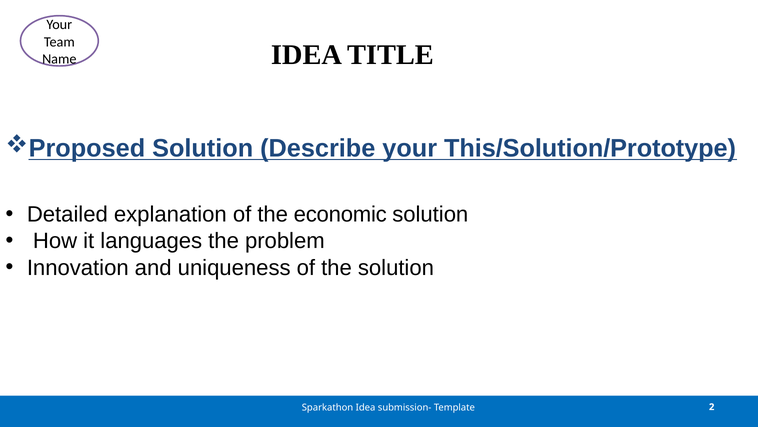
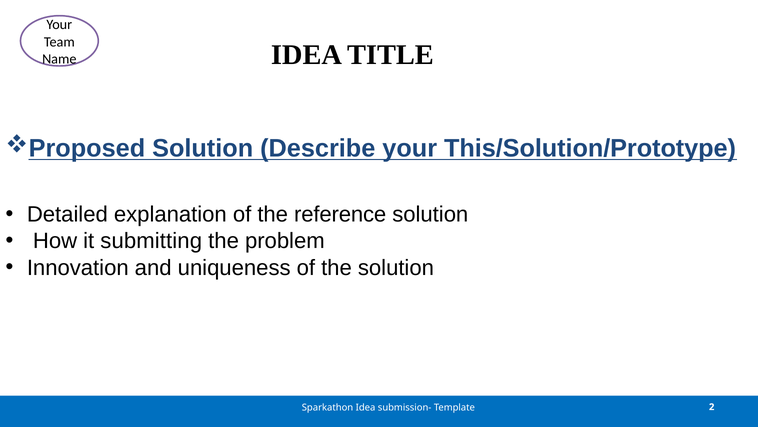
economic: economic -> reference (340, 214)
languages: languages -> submitting (151, 241)
